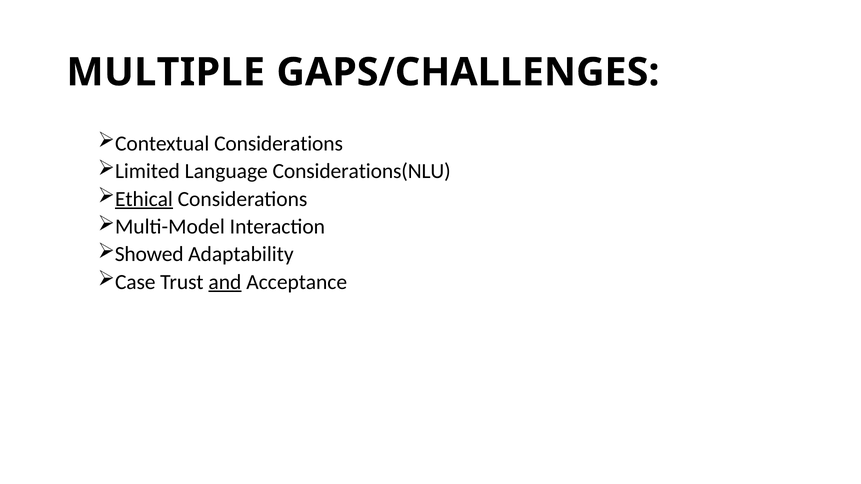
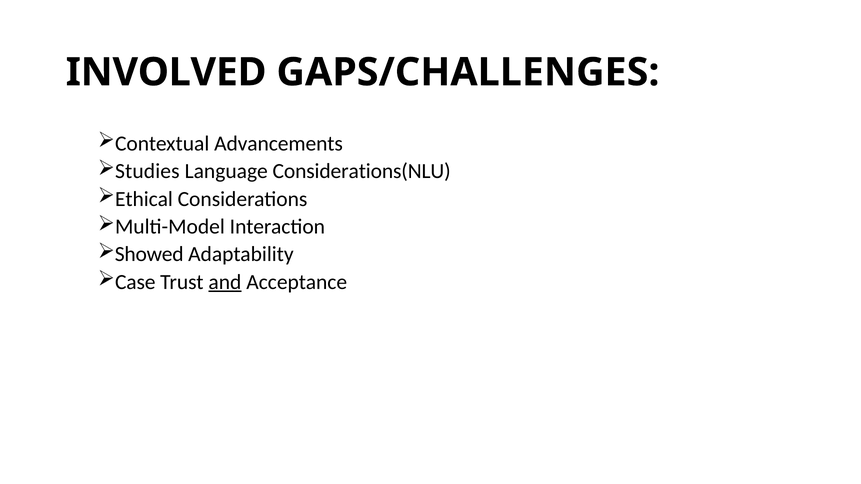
MULTIPLE: MULTIPLE -> INVOLVED (166, 72)
Contextual Considerations: Considerations -> Advancements (279, 144)
Limited: Limited -> Studies (147, 171)
Ethical underline: present -> none (144, 199)
